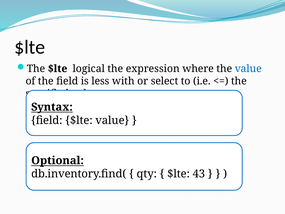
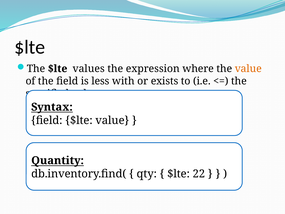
logical: logical -> values (89, 69)
value colour: blue -> orange (248, 69)
select: select -> exists (165, 81)
Optional: Optional -> Quantity (58, 160)
43: 43 -> 22 (199, 174)
